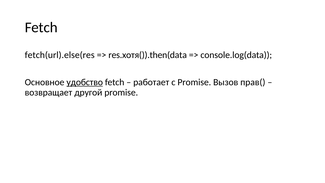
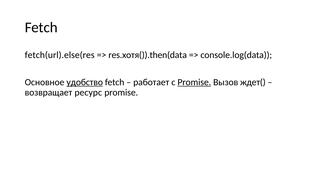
Promise underline: none -> present (194, 82)
прав(: прав( -> ждет( (253, 82)
другой: другой -> ресурс (88, 92)
